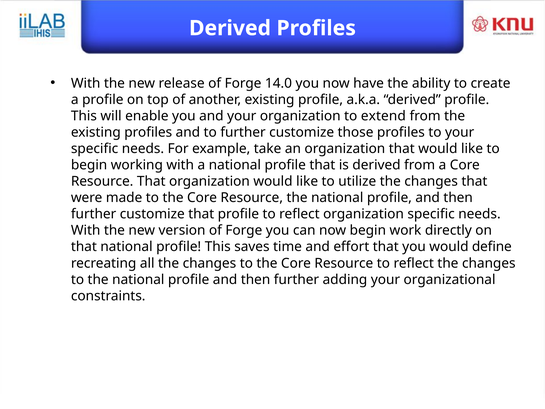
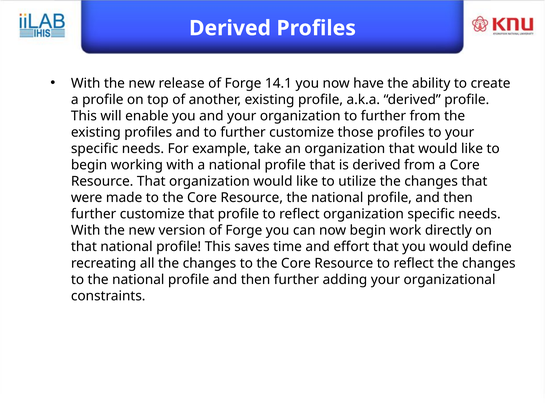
14.0: 14.0 -> 14.1 (278, 83)
organization to extend: extend -> further (383, 116)
